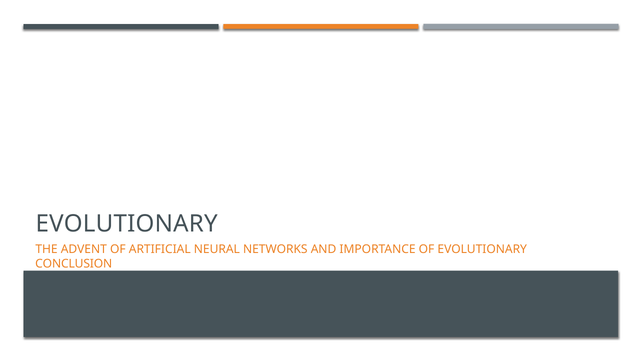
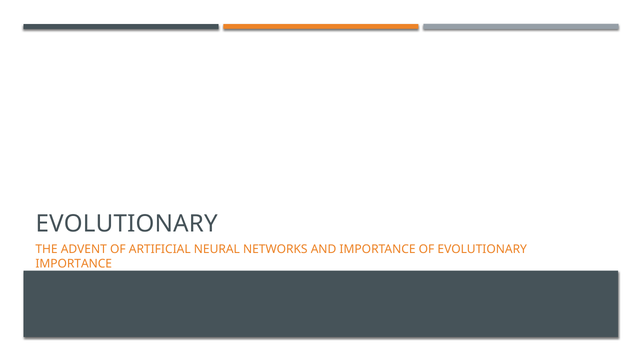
CONCLUSION: CONCLUSION -> IMPORTANCE (74, 264)
